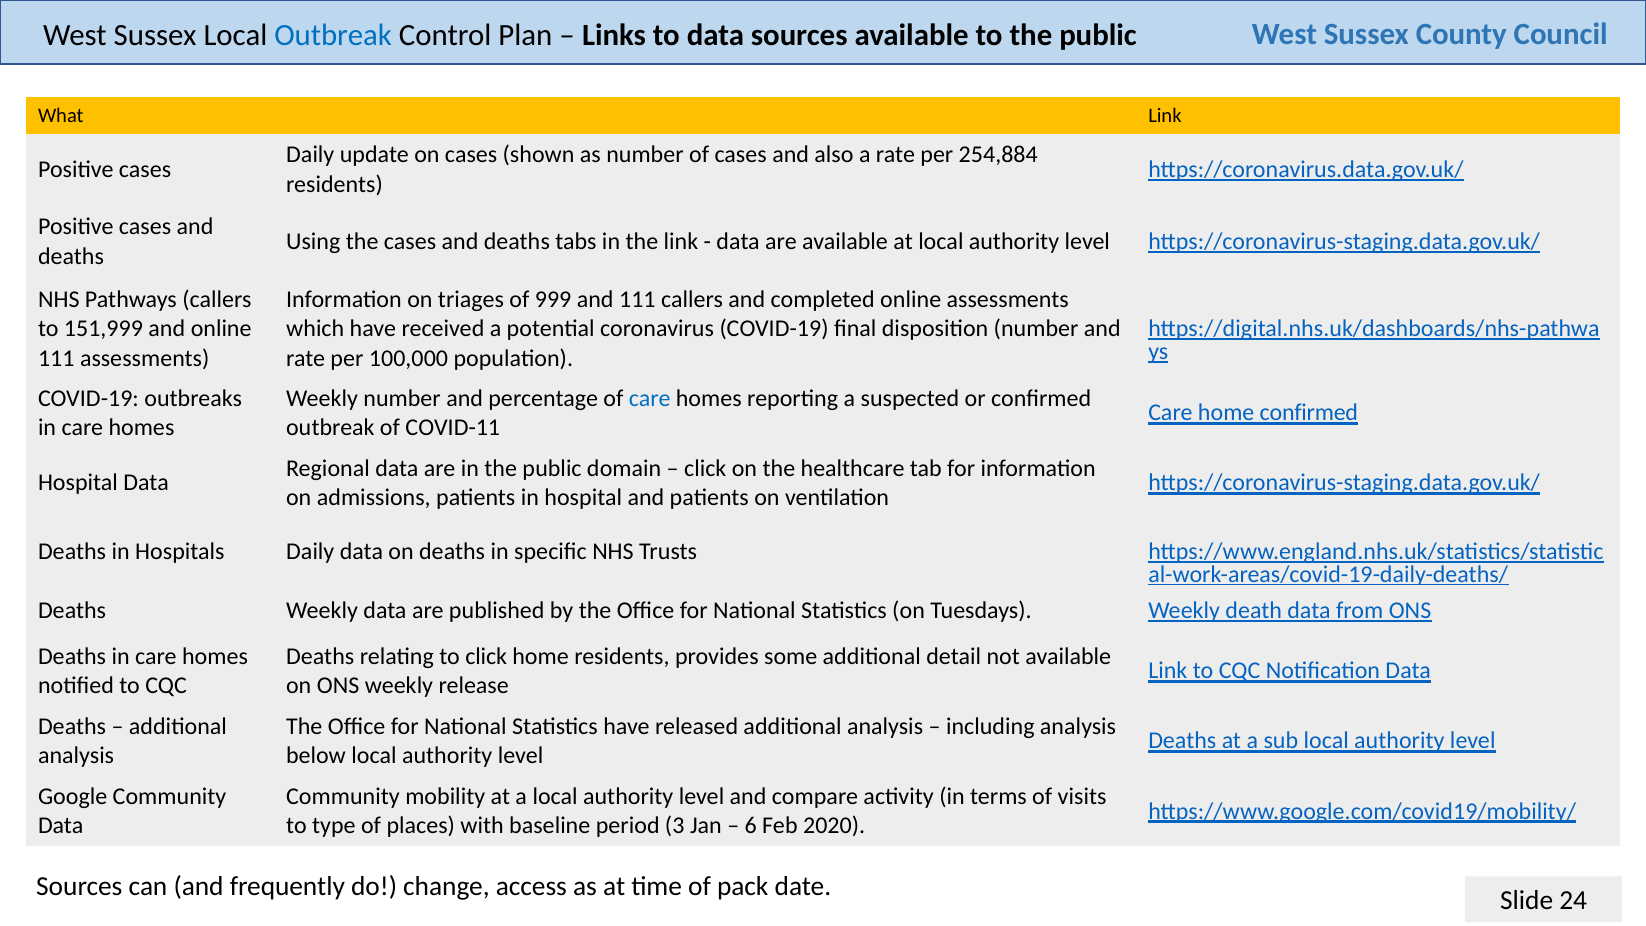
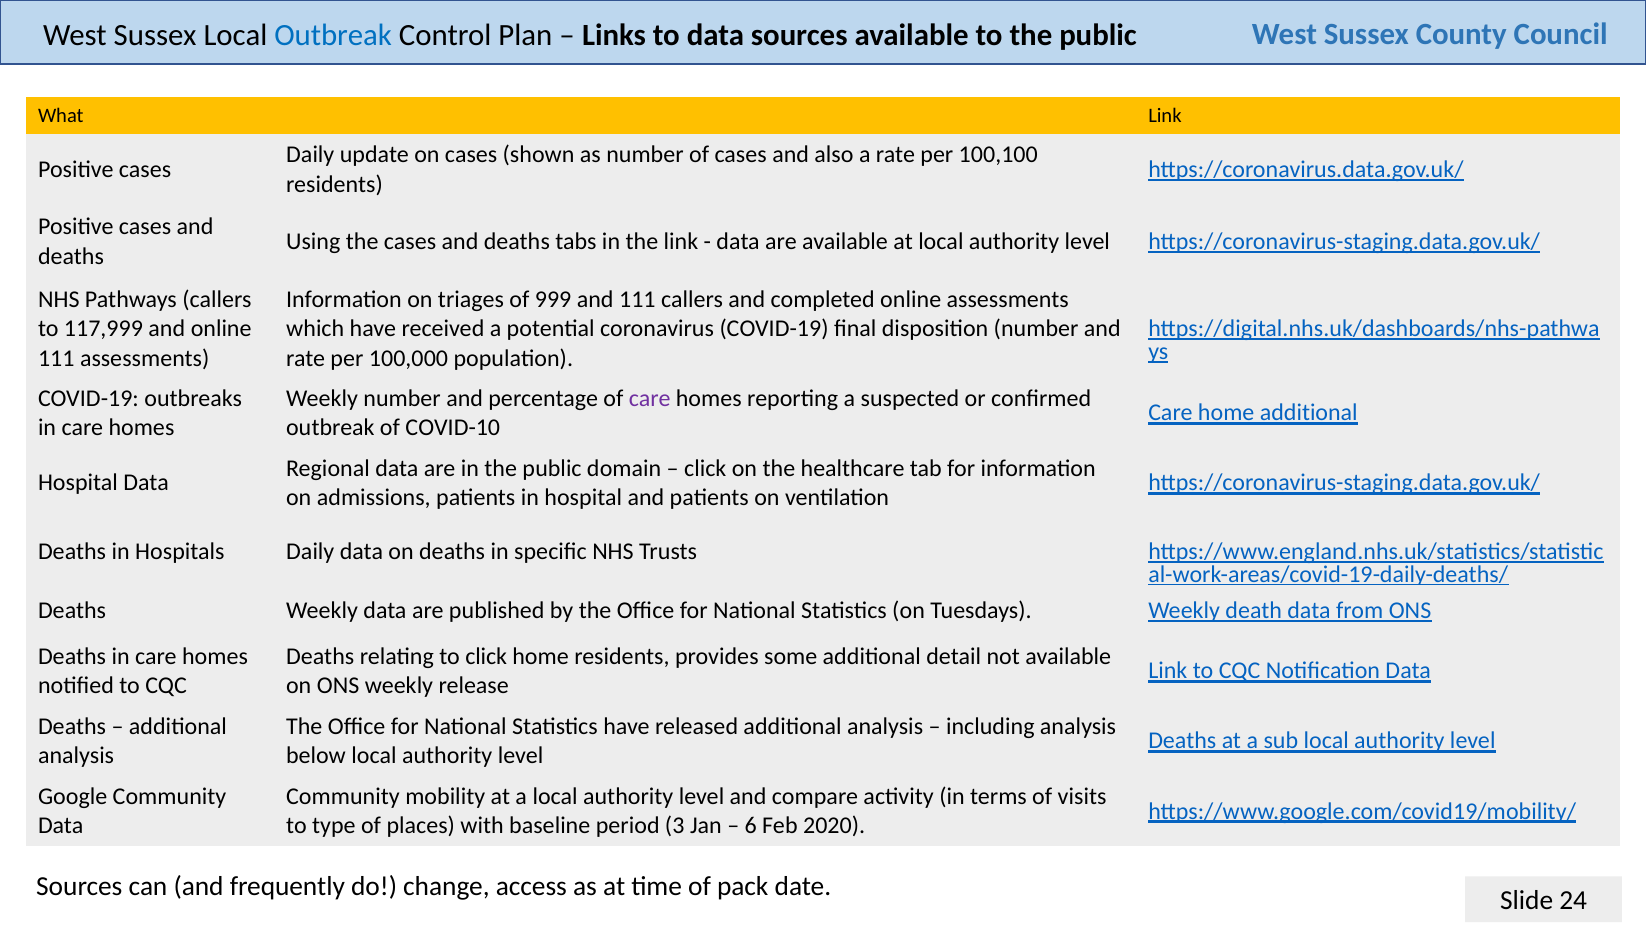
254,884: 254,884 -> 100,100 (998, 155)
151,999: 151,999 -> 117,999 (103, 329)
care colour: blue -> purple (650, 399)
home confirmed: confirmed -> additional (1309, 413)
COVID-11: COVID-11 -> COVID-10 (453, 428)
